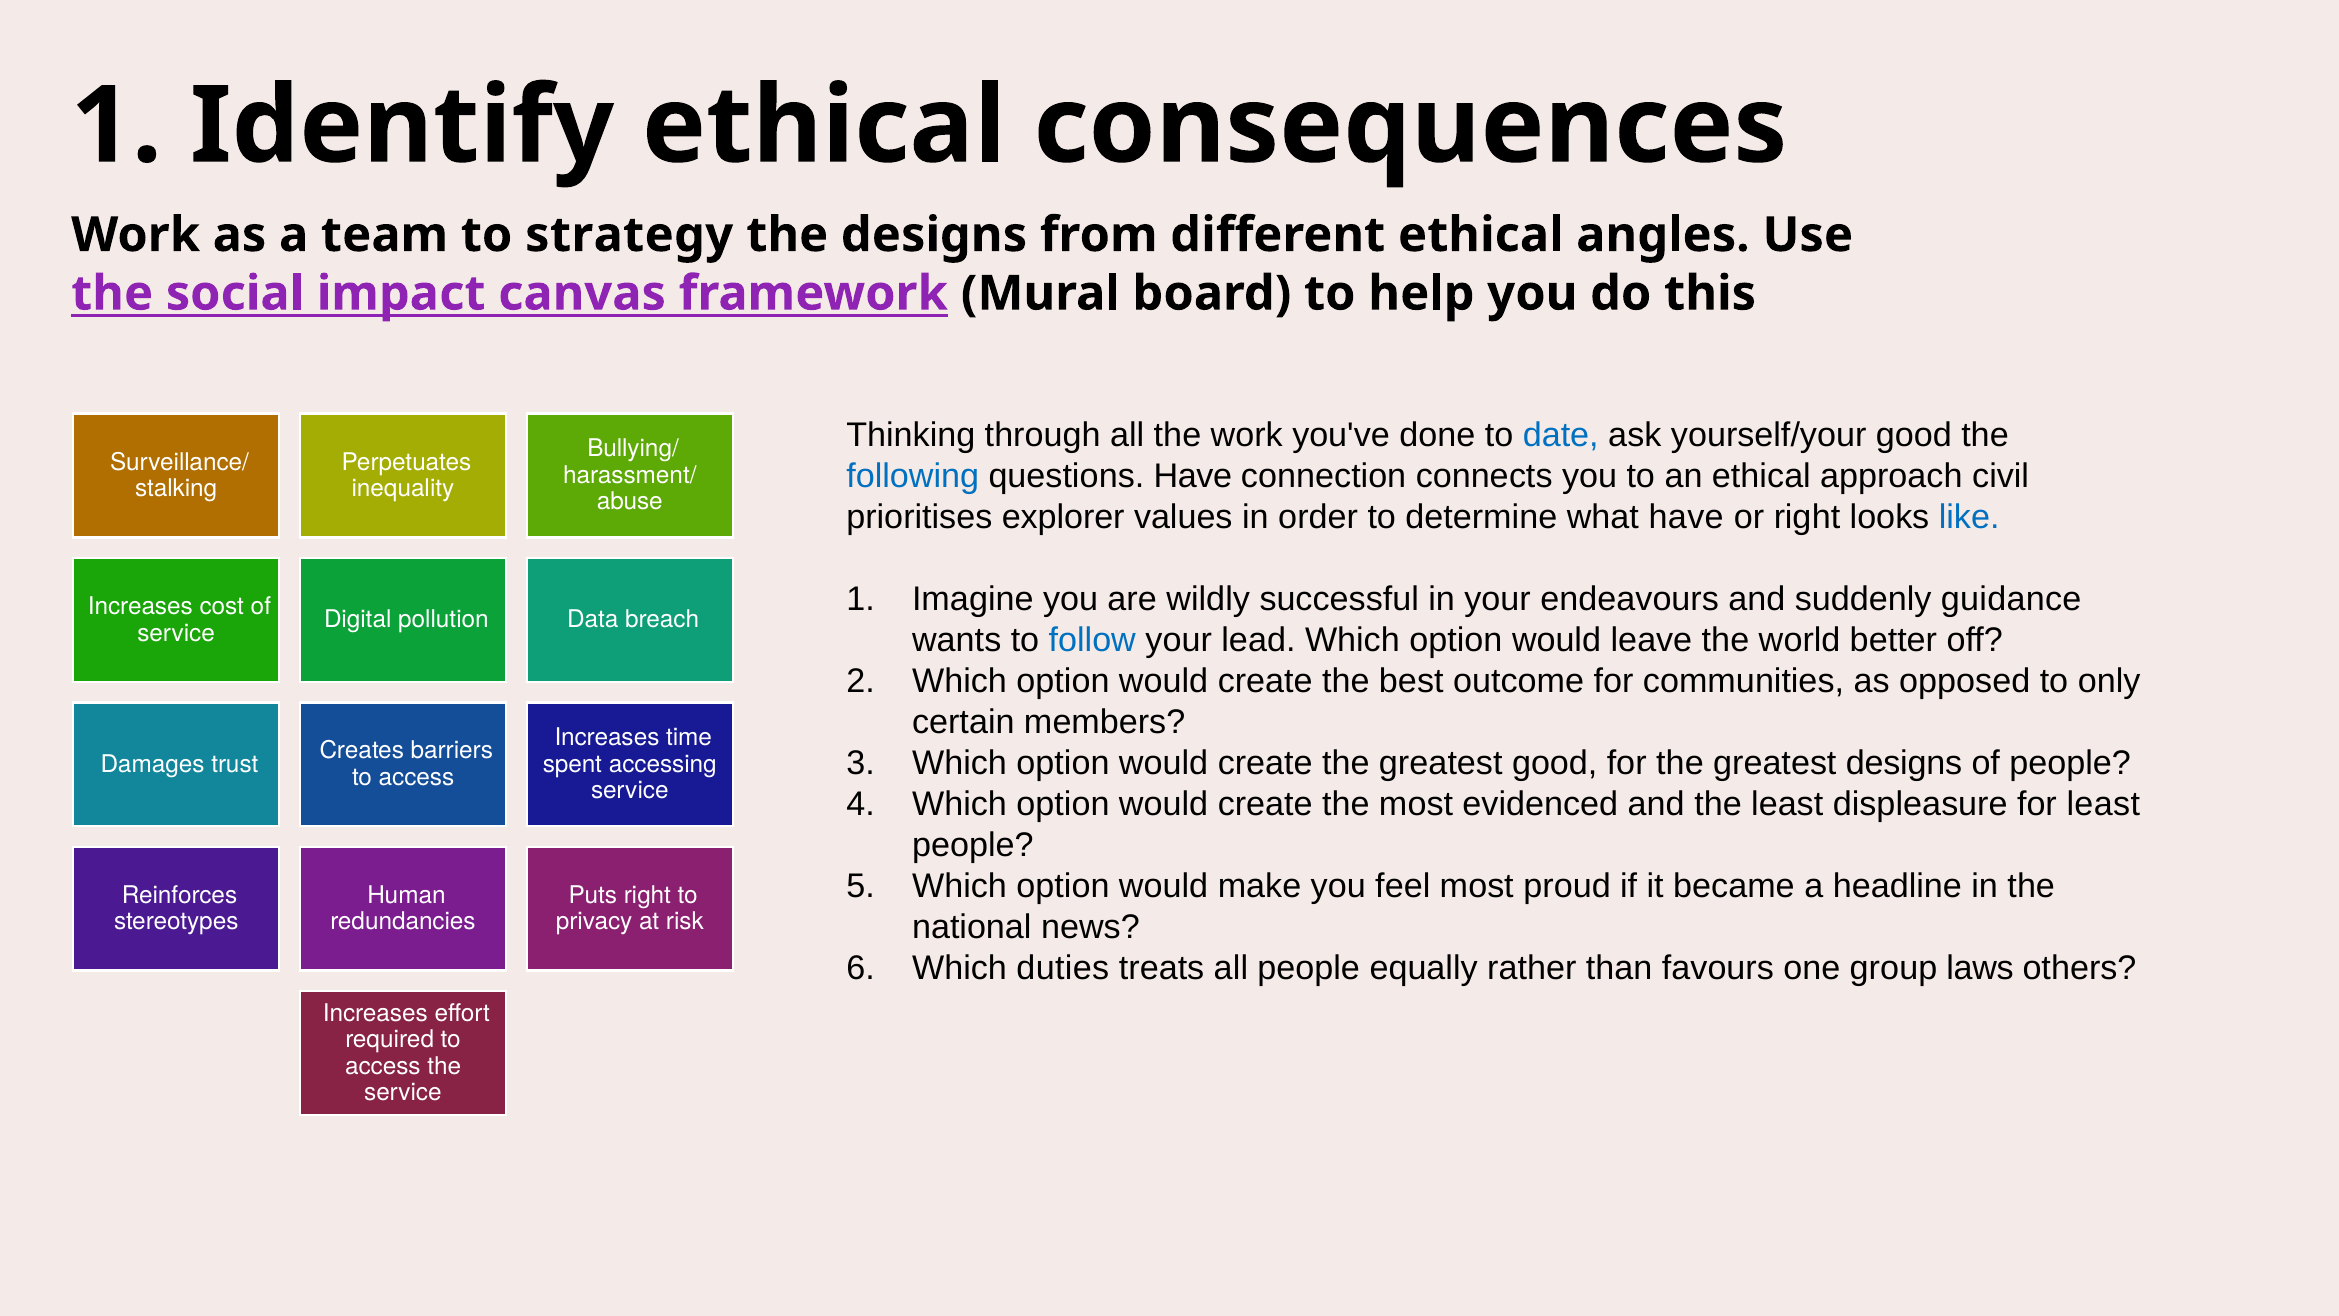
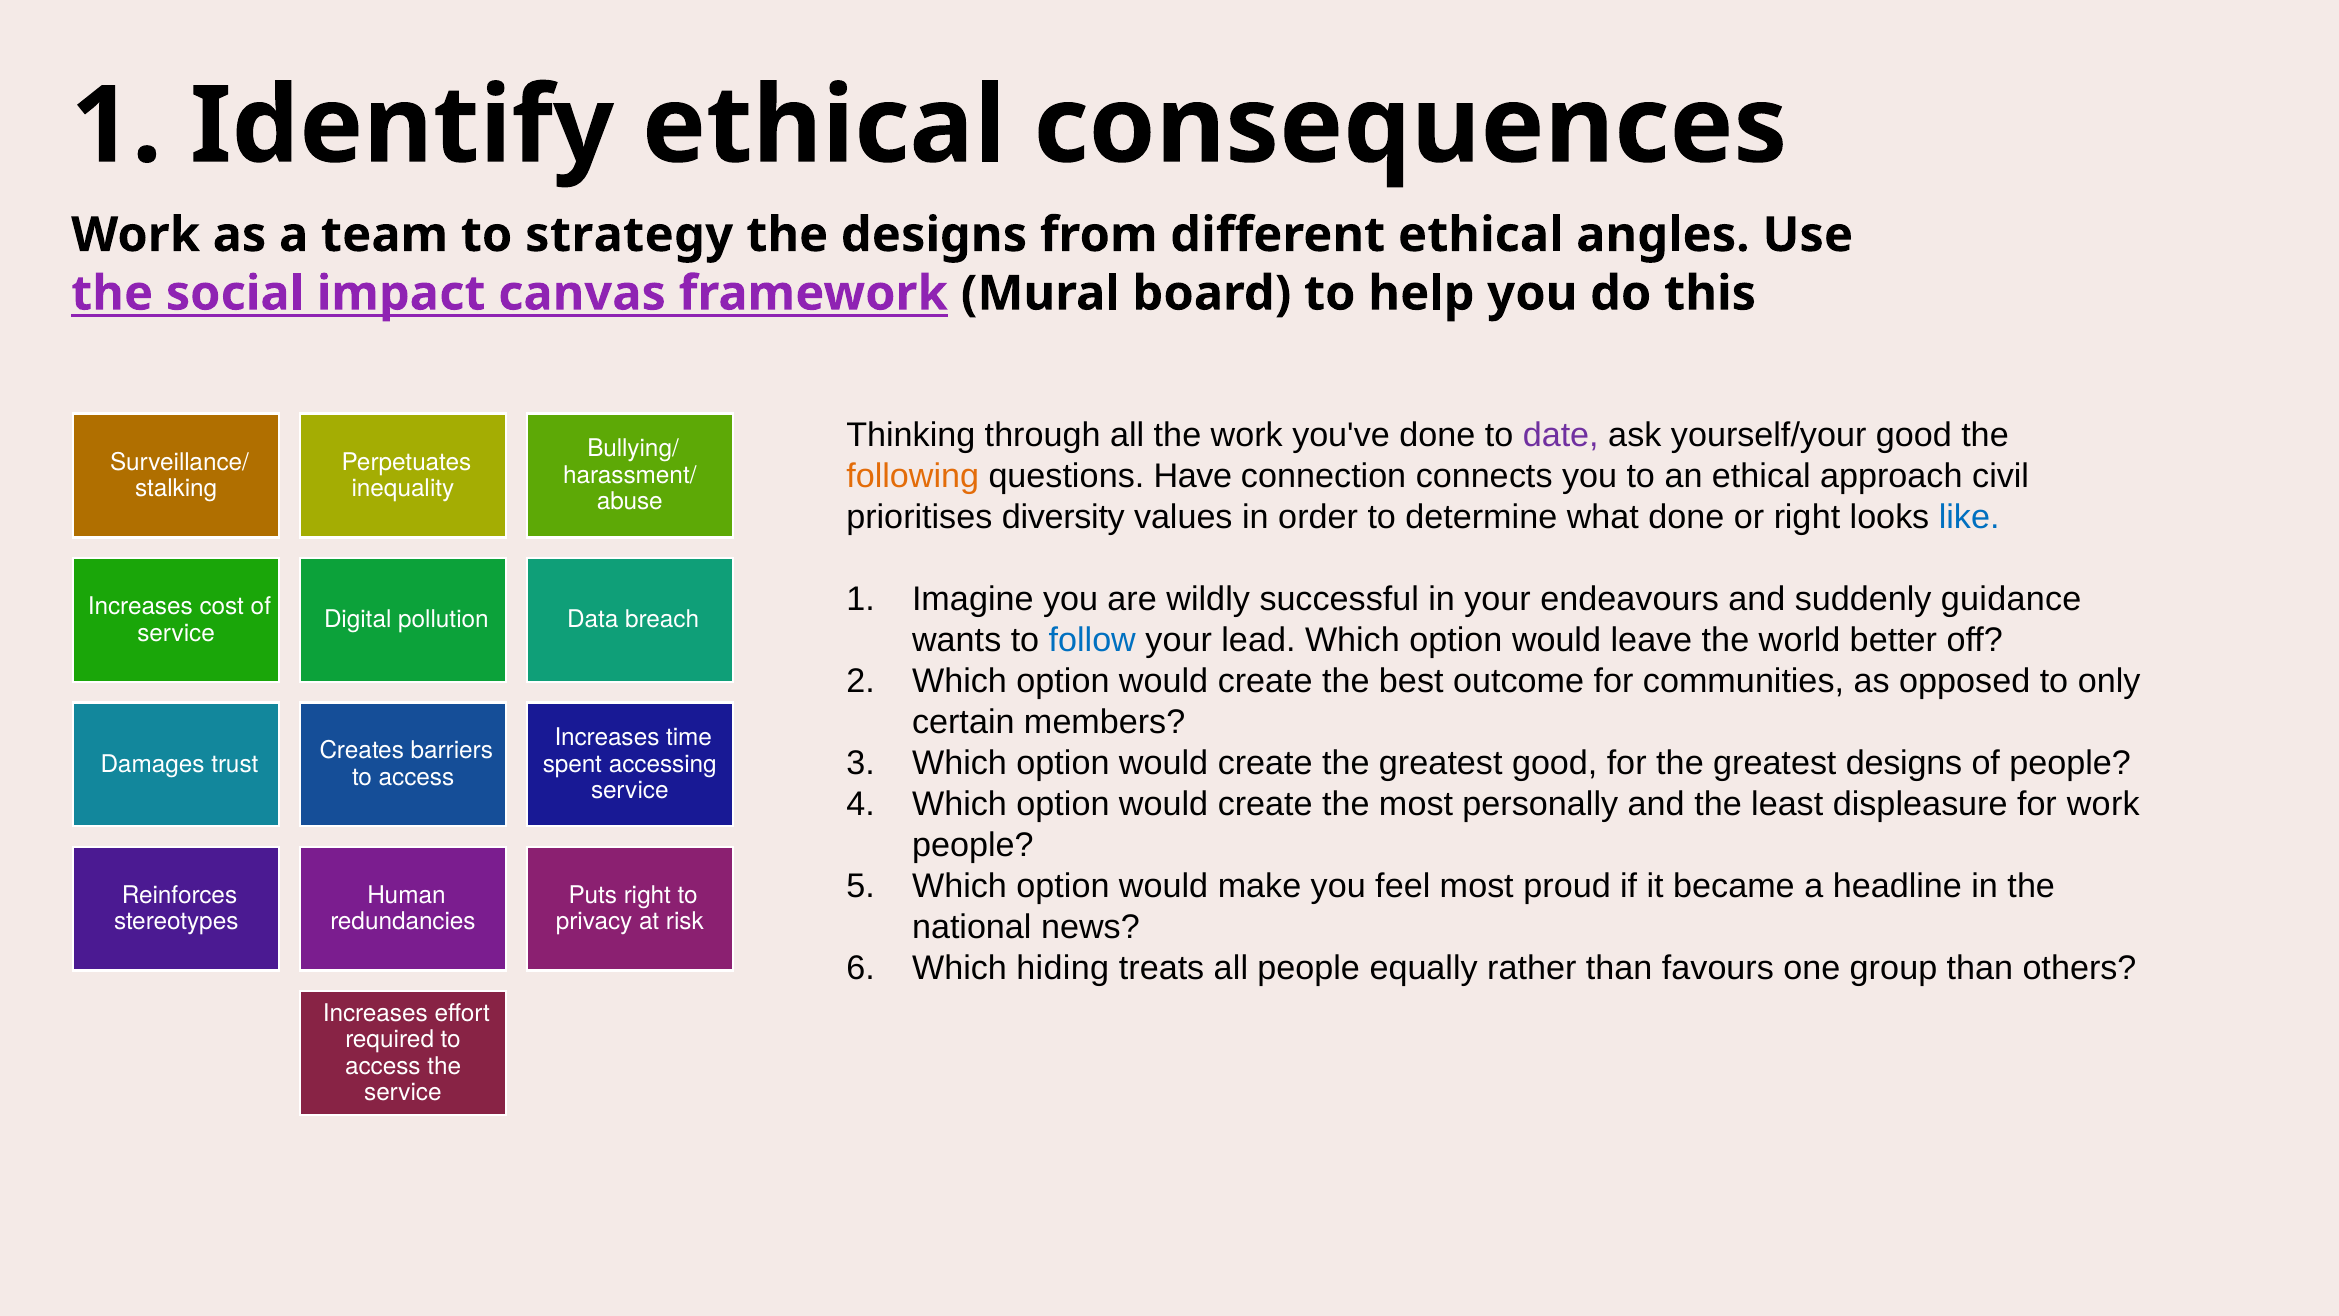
date colour: blue -> purple (1561, 435)
following colour: blue -> orange (913, 476)
explorer: explorer -> diversity (1063, 517)
what have: have -> done (1686, 517)
evidenced: evidenced -> personally (1540, 804)
for least: least -> work (2103, 804)
duties: duties -> hiding (1063, 968)
group laws: laws -> than (1980, 968)
